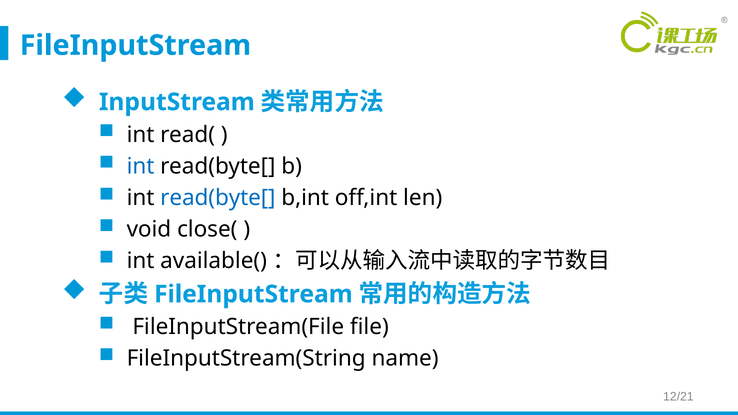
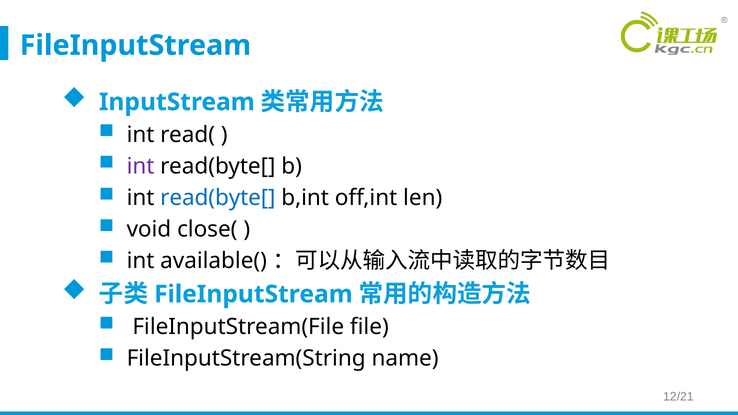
int colour: blue -> purple (141, 166)
